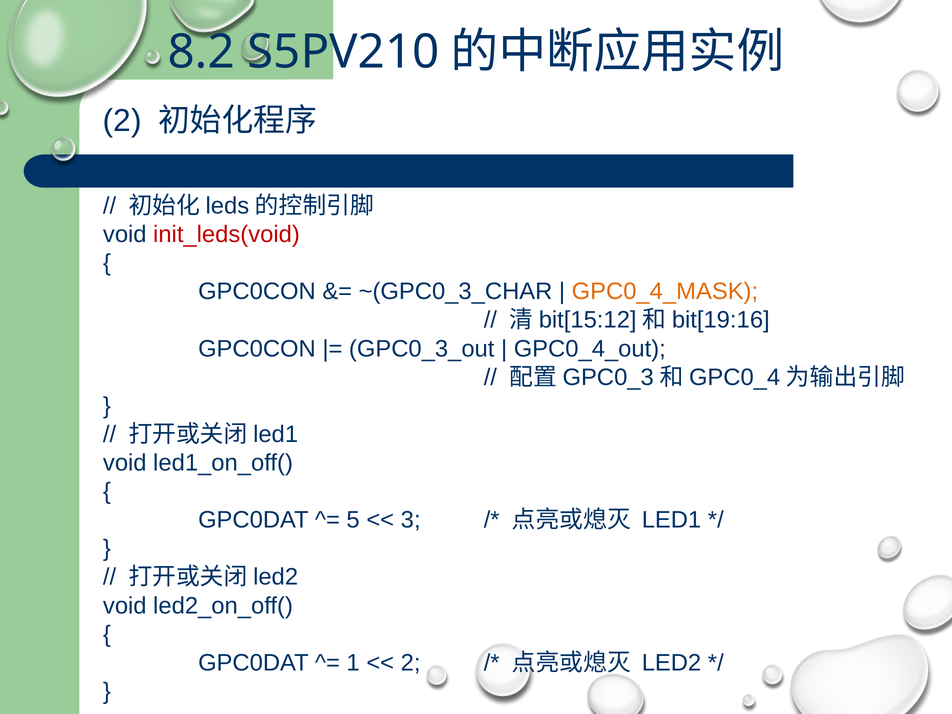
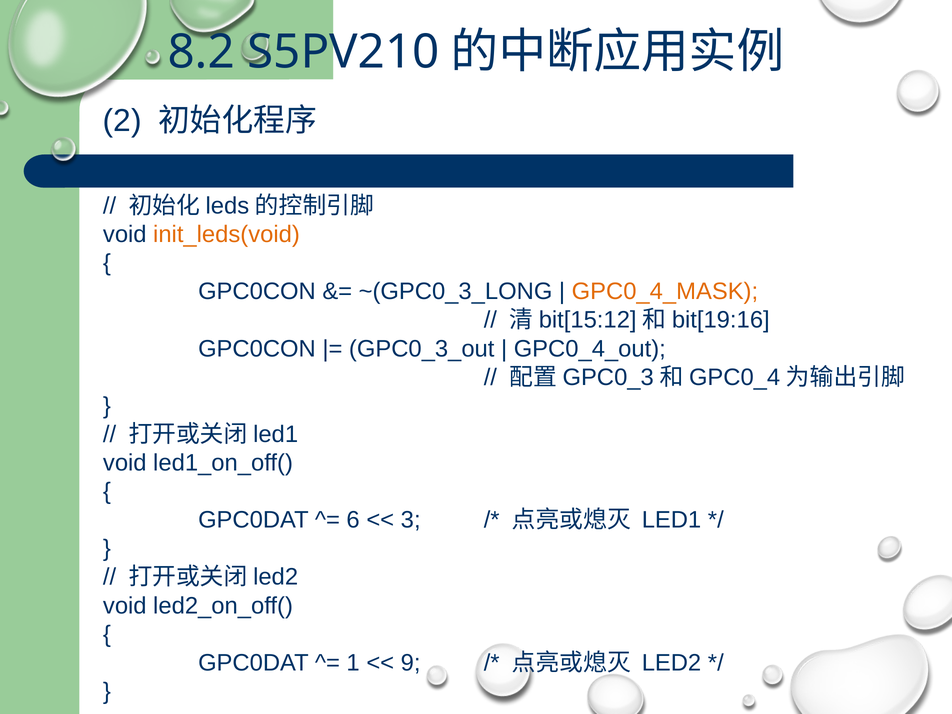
init_leds(void colour: red -> orange (226, 234)
~(GPC0_3_CHAR: ~(GPC0_3_CHAR -> ~(GPC0_3_LONG (456, 292)
5: 5 -> 6 (353, 520)
2: 2 -> 9 (411, 663)
